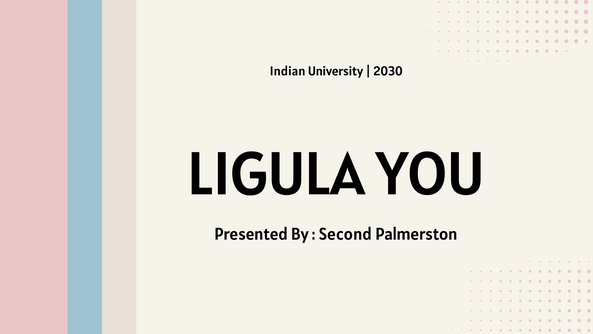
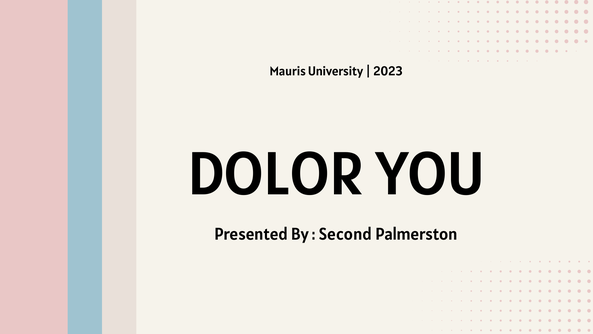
Indian: Indian -> Mauris (288, 71)
2030: 2030 -> 2023 (388, 71)
LIGULA: LIGULA -> DOLOR (276, 174)
